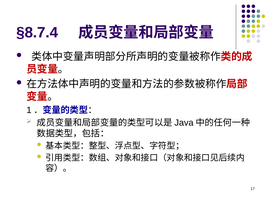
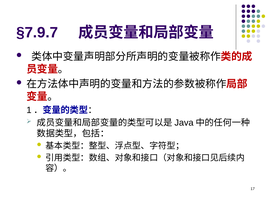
§8.7.4: §8.7.4 -> §7.9.7 (37, 33)
